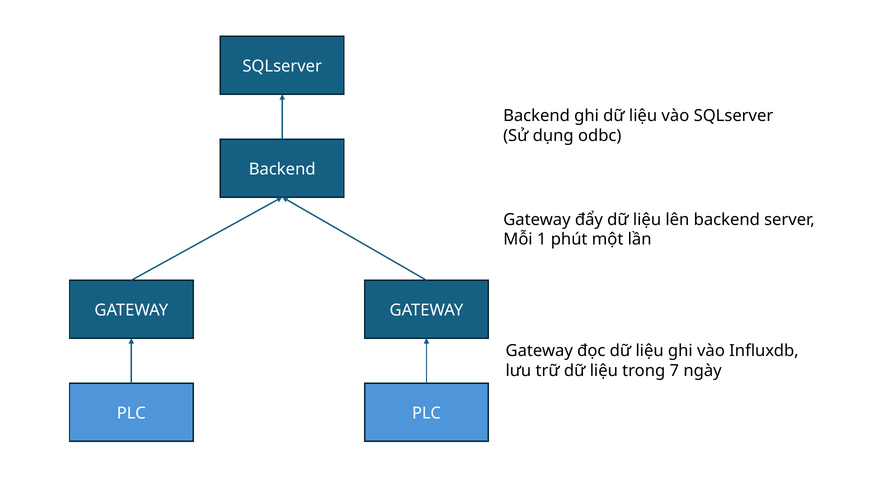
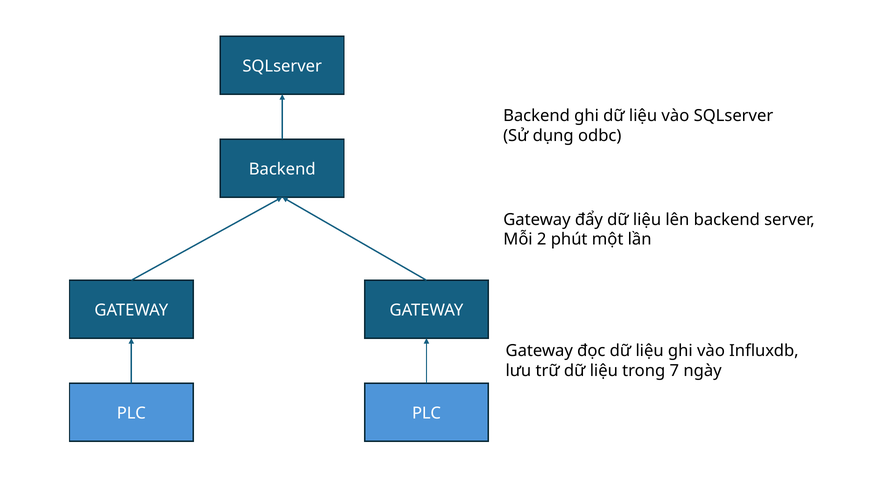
1: 1 -> 2 (542, 240)
